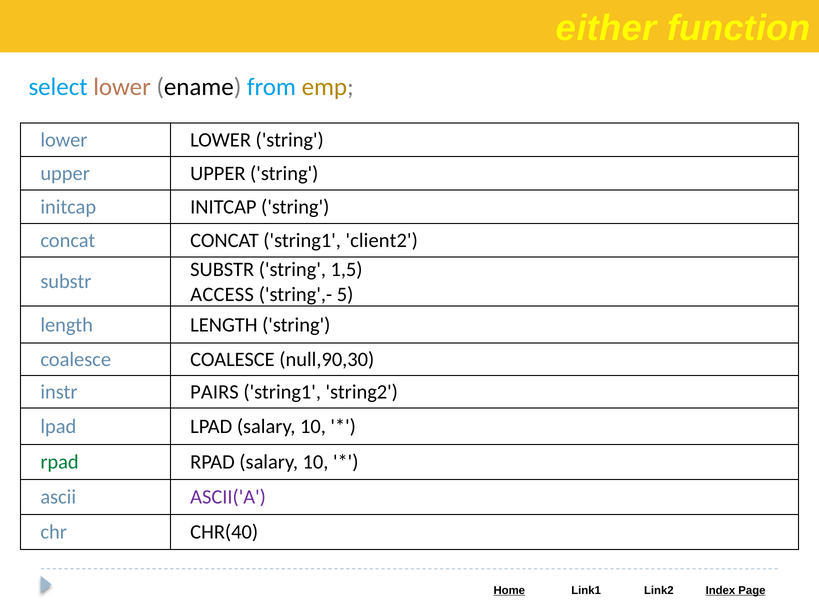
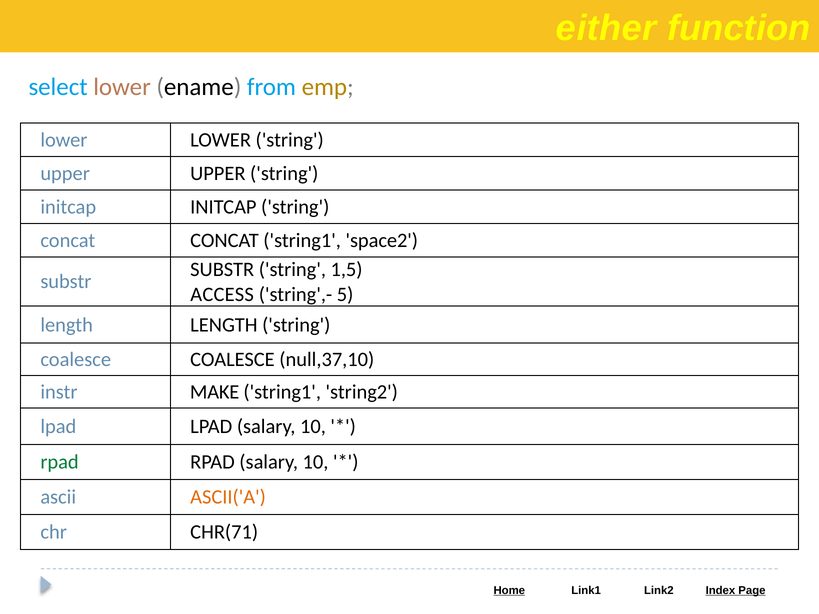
client2: client2 -> space2 (382, 240)
null,90,30: null,90,30 -> null,37,10 (327, 360)
PAIRS: PAIRS -> MAKE (215, 392)
ASCII('A colour: purple -> orange (228, 497)
CHR(40: CHR(40 -> CHR(71 (224, 532)
